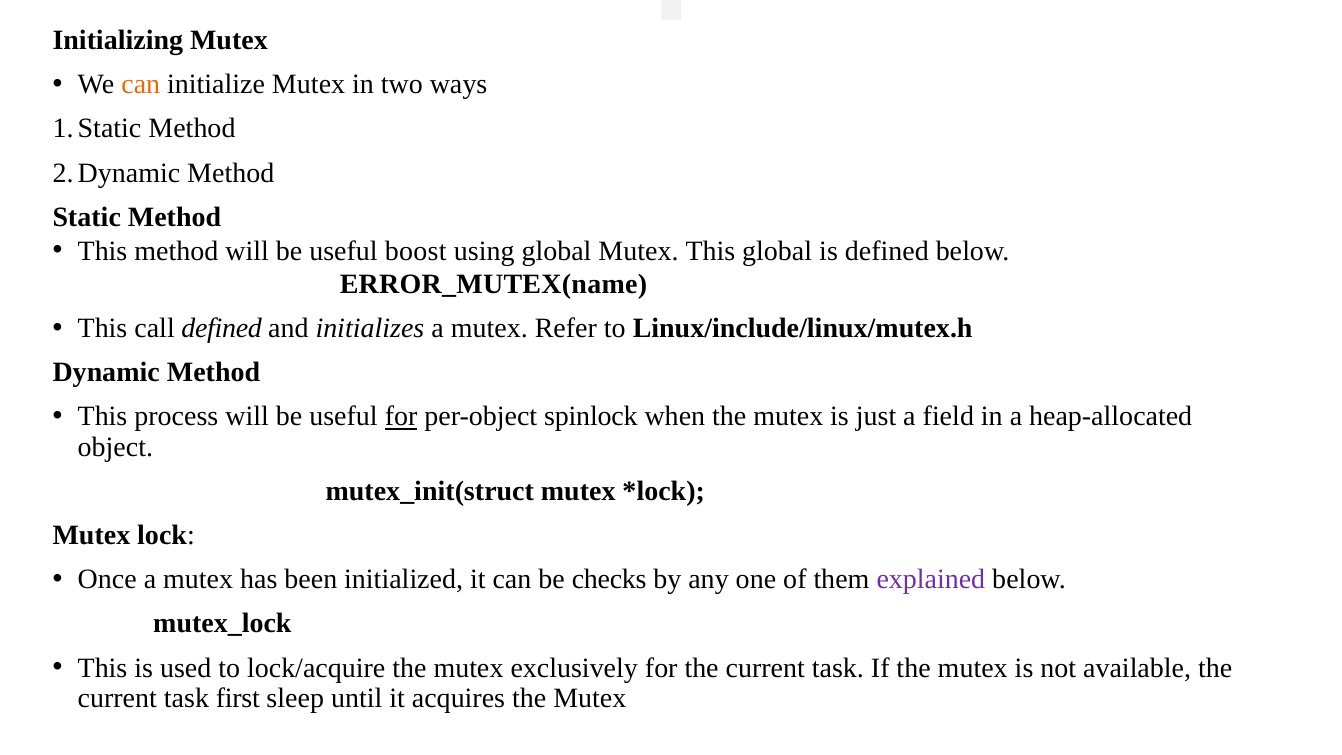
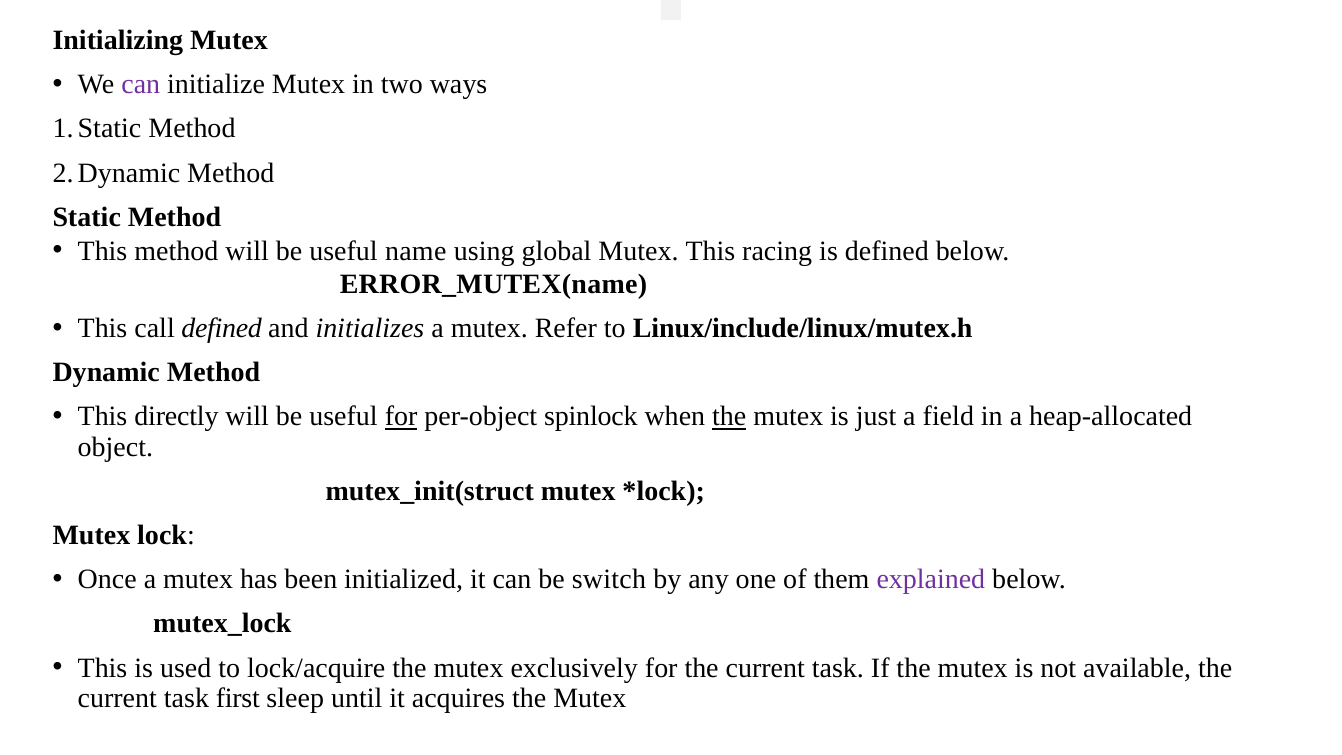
can colour: orange -> purple (141, 84)
boost: boost -> name (416, 251)
This global: global -> racing (777, 251)
process: process -> directly (176, 417)
the underline: none -> present (729, 417)
checks: checks -> switch (609, 579)
